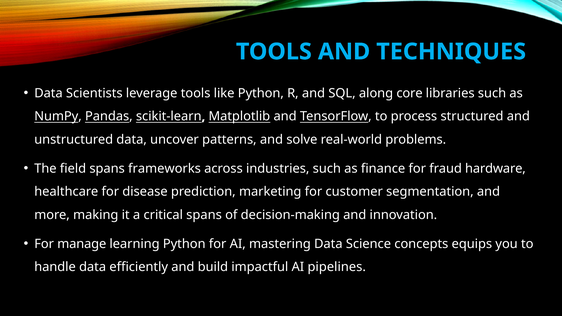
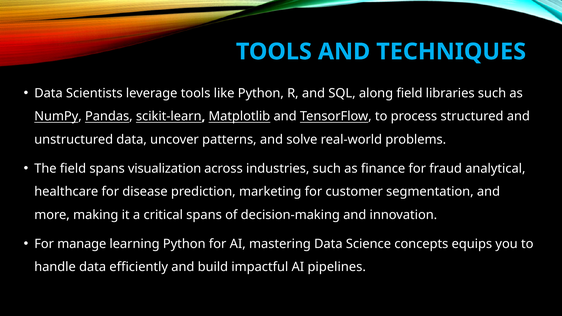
along core: core -> field (409, 93)
frameworks: frameworks -> visualization (165, 169)
hardware: hardware -> analytical (495, 169)
